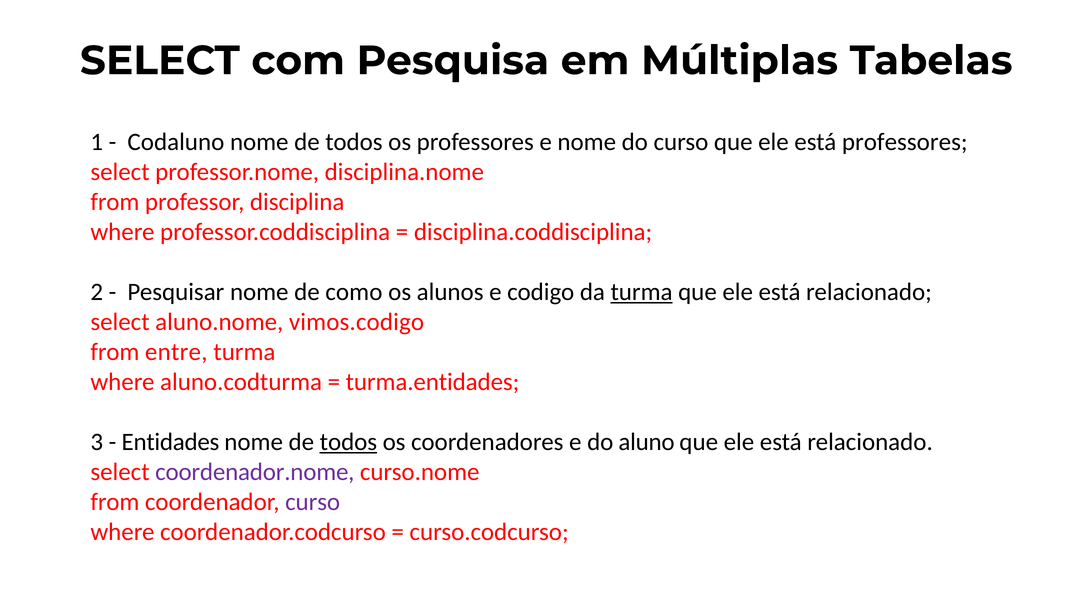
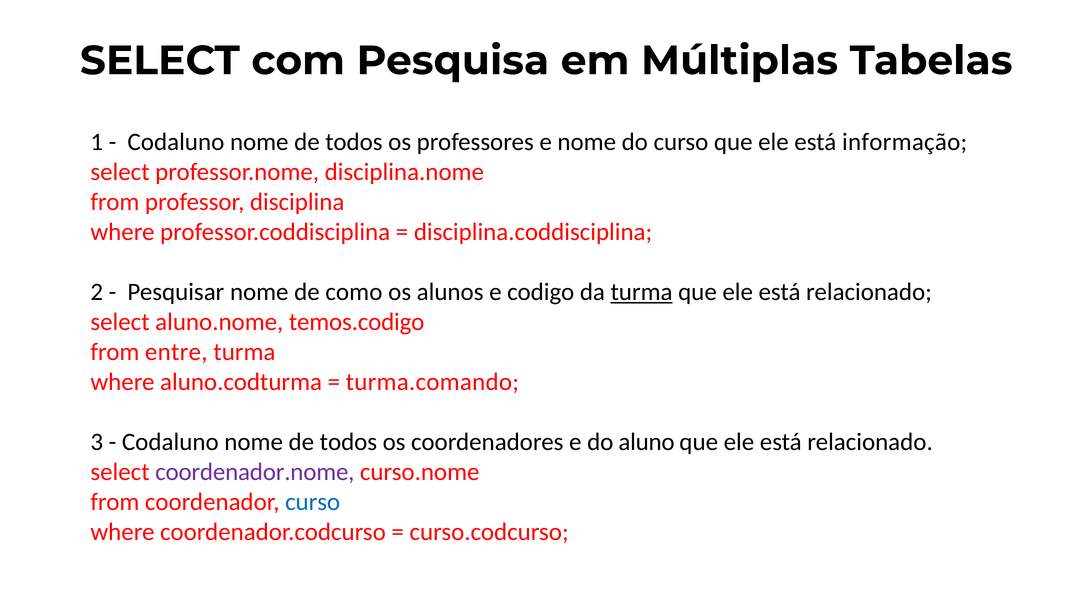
está professores: professores -> informação (905, 142)
vimos.codigo: vimos.codigo -> temos.codigo (357, 322)
turma.entidades: turma.entidades -> turma.comando (432, 382)
Entidades: Entidades -> Codaluno (170, 442)
todos underline: present -> none (348, 442)
curso colour: purple -> blue (313, 502)
